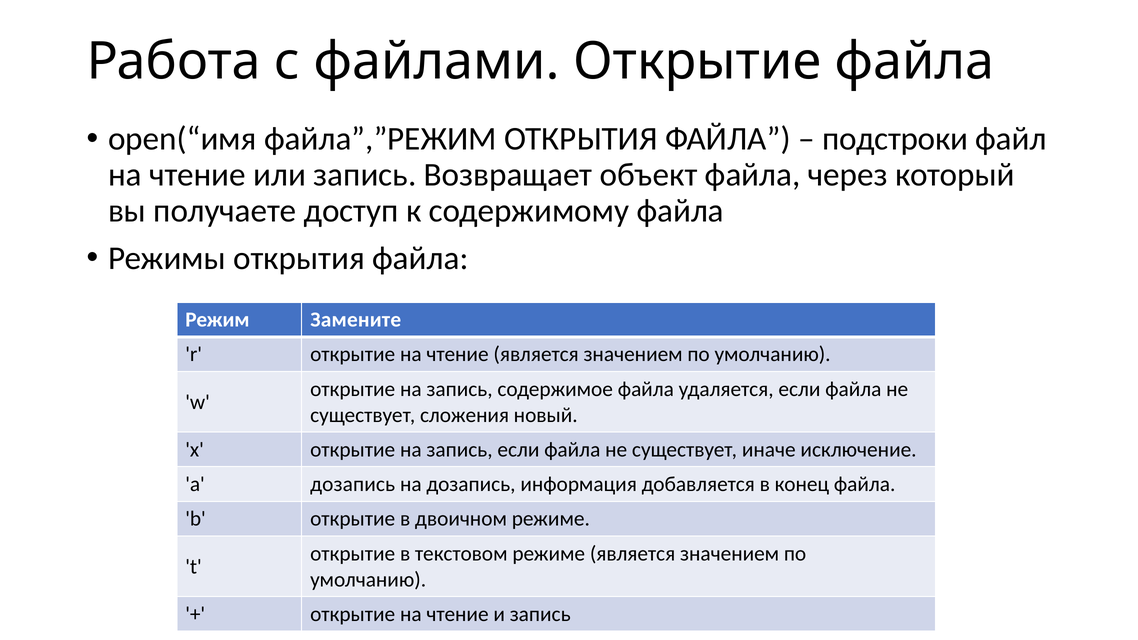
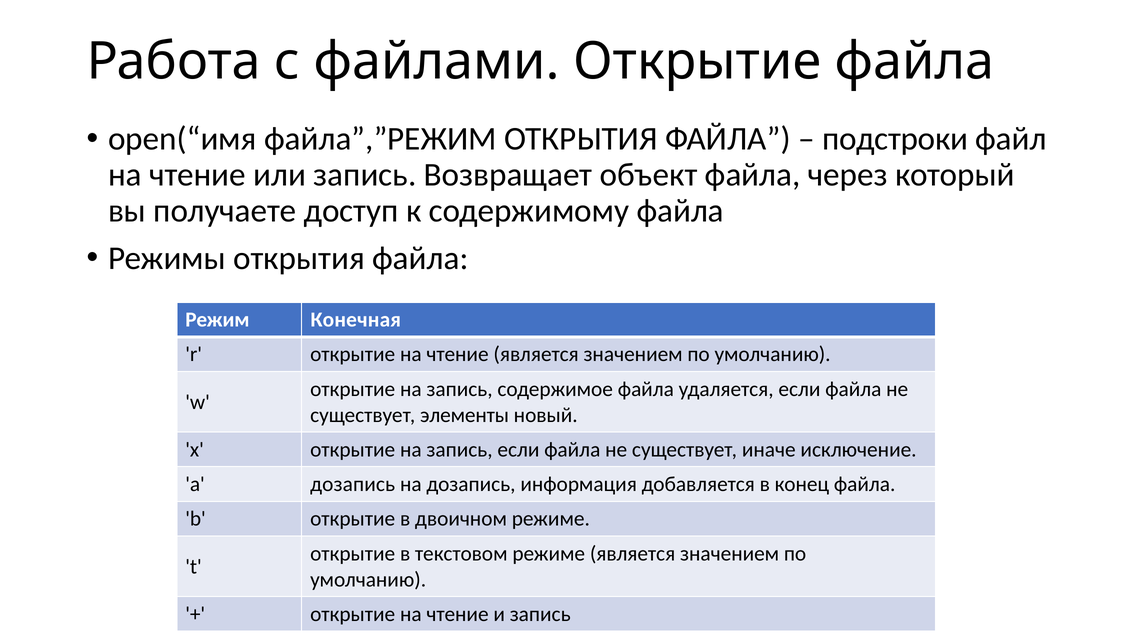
Замените: Замените -> Конечная (356, 320)
сложения: сложения -> элементы (465, 415)
